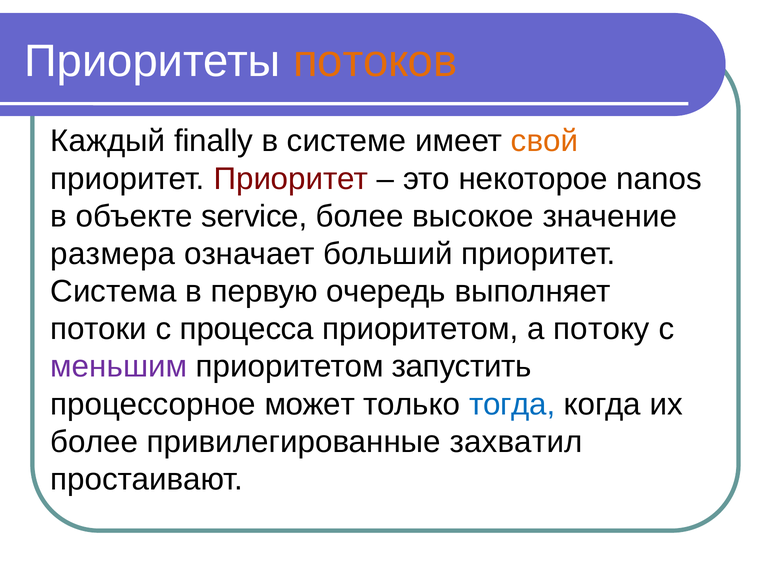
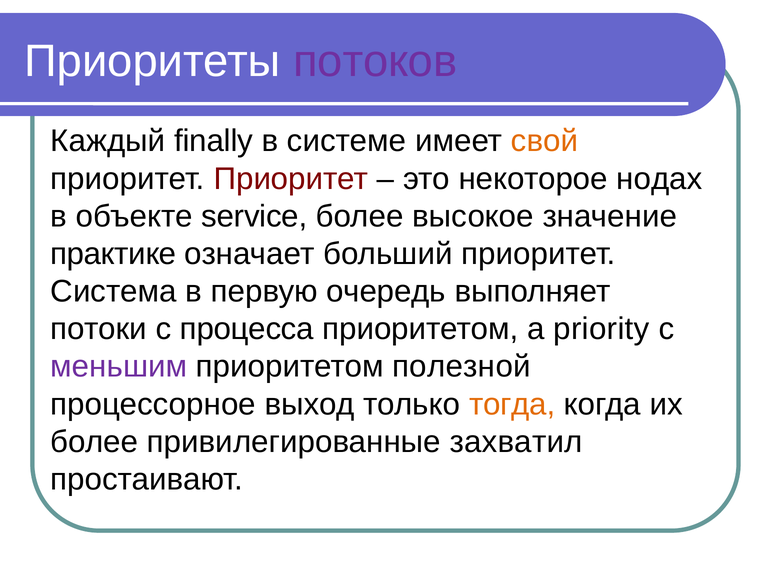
потоков colour: orange -> purple (375, 62)
nanos: nanos -> нодах (659, 179)
размера: размера -> практике (113, 254)
потоку: потоку -> priority (601, 329)
запустить: запустить -> полезной (461, 367)
может: может -> выход (310, 405)
тогда colour: blue -> orange (512, 405)
